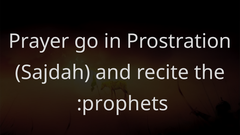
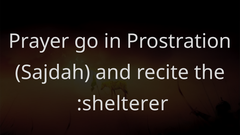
prophets: prophets -> shelterer (125, 104)
